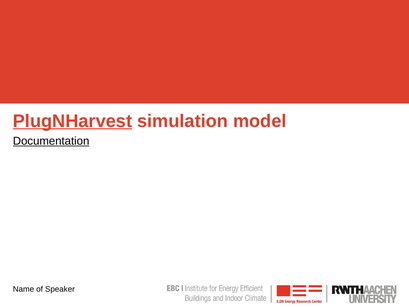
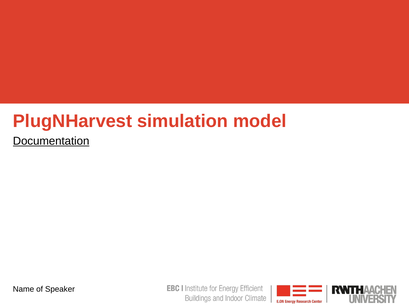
PlugNHarvest underline: present -> none (72, 121)
